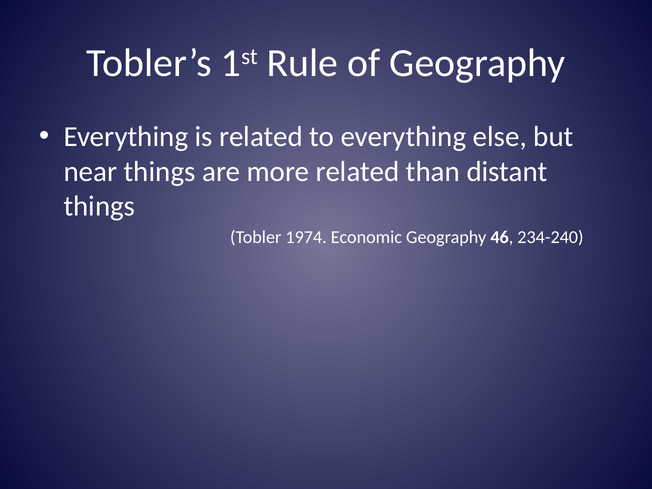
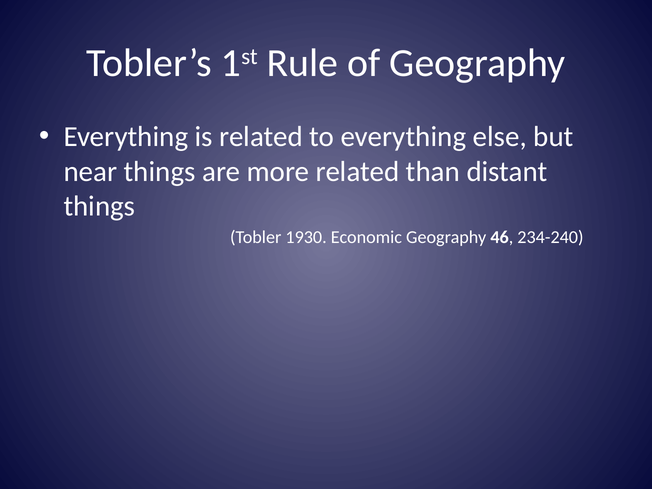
1974: 1974 -> 1930 (306, 237)
